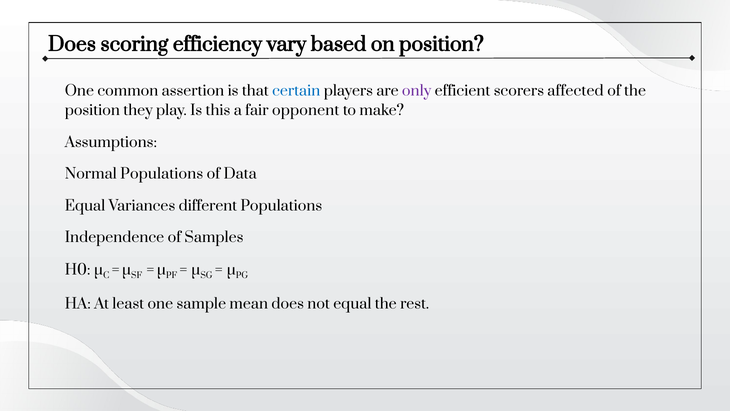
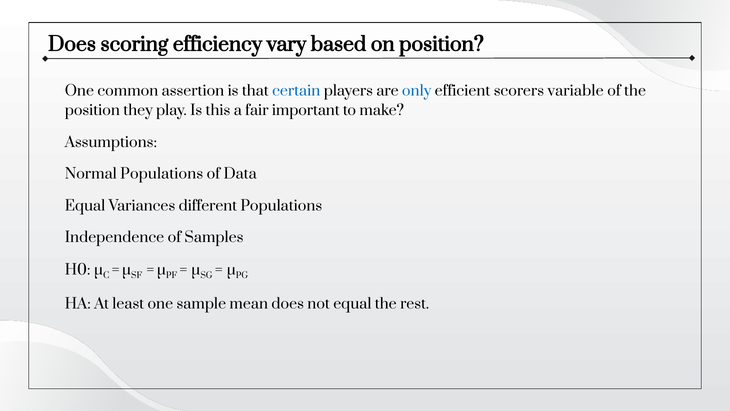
only colour: purple -> blue (417, 91)
affected: affected -> variable (576, 91)
opponent: opponent -> important (306, 111)
